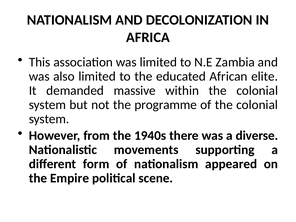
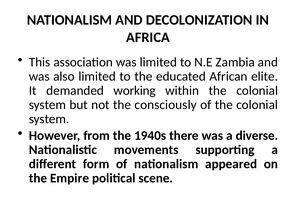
massive: massive -> working (135, 91)
programme: programme -> consciously (166, 105)
